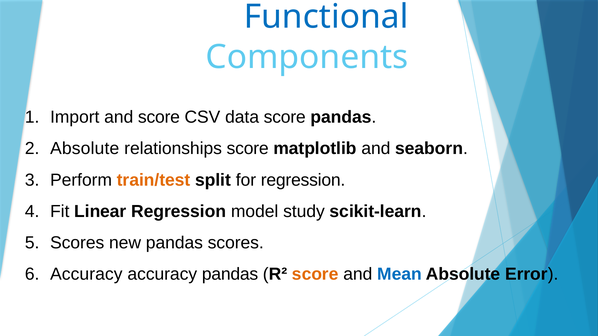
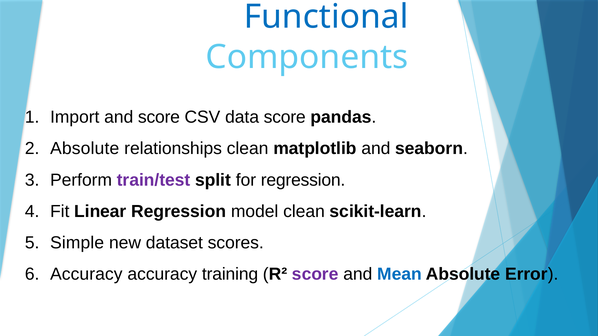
relationships score: score -> clean (248, 149)
train/test colour: orange -> purple (154, 180)
model study: study -> clean (304, 212)
Scores: Scores -> Simple (77, 243)
new pandas: pandas -> dataset (174, 243)
accuracy pandas: pandas -> training (230, 274)
score colour: orange -> purple (315, 274)
